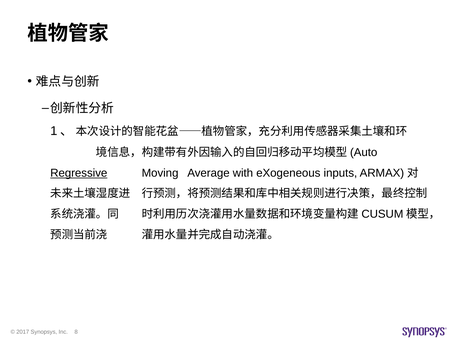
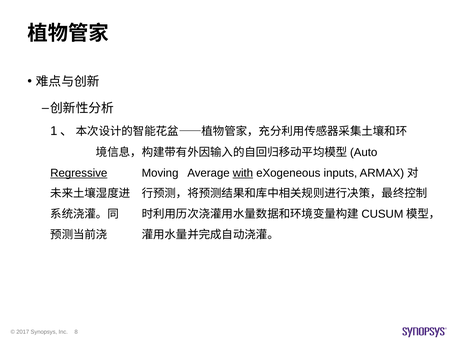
with underline: none -> present (243, 173)
